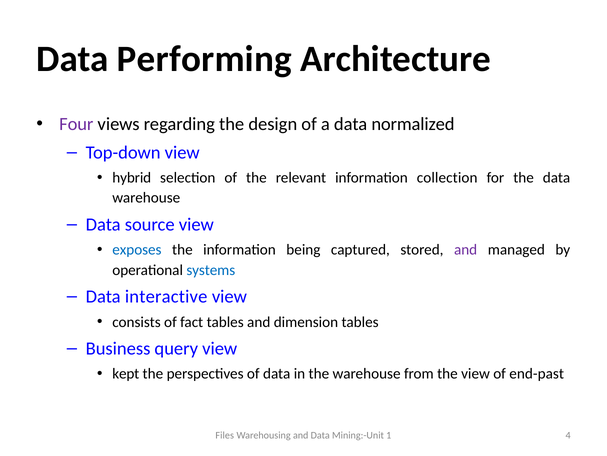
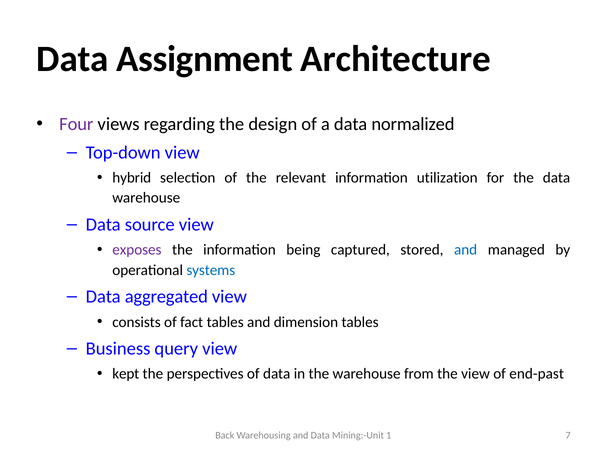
Performing: Performing -> Assignment (205, 59)
collection: collection -> utilization (447, 178)
exposes colour: blue -> purple (137, 250)
and colour: purple -> blue (466, 250)
interactive: interactive -> aggregated (166, 296)
Files: Files -> Back (225, 435)
4: 4 -> 7 (568, 435)
